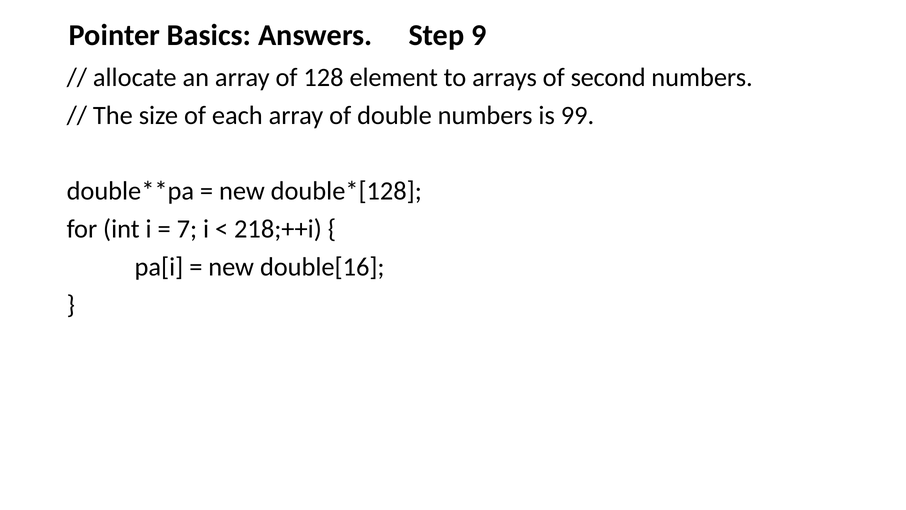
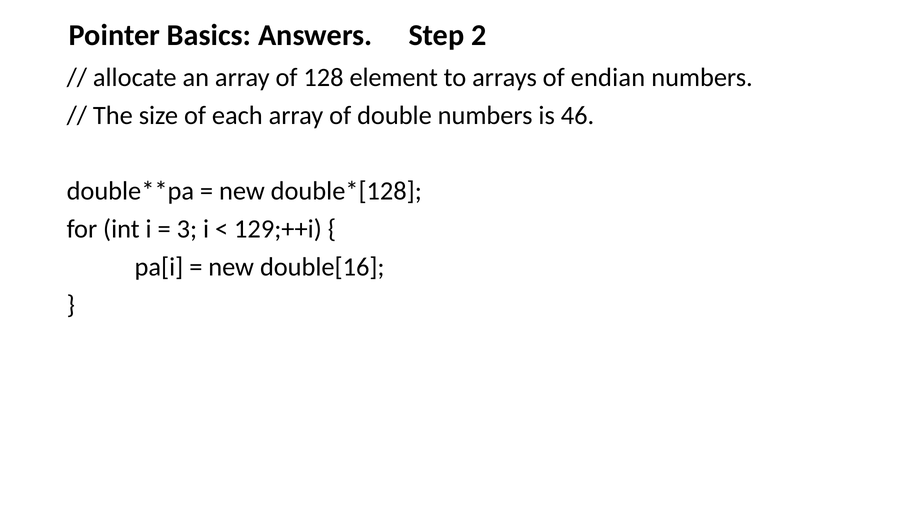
9: 9 -> 2 (479, 35)
second: second -> endian (608, 77)
99: 99 -> 46 (578, 115)
7: 7 -> 3 (187, 229)
218;++i: 218;++i -> 129;++i (278, 229)
